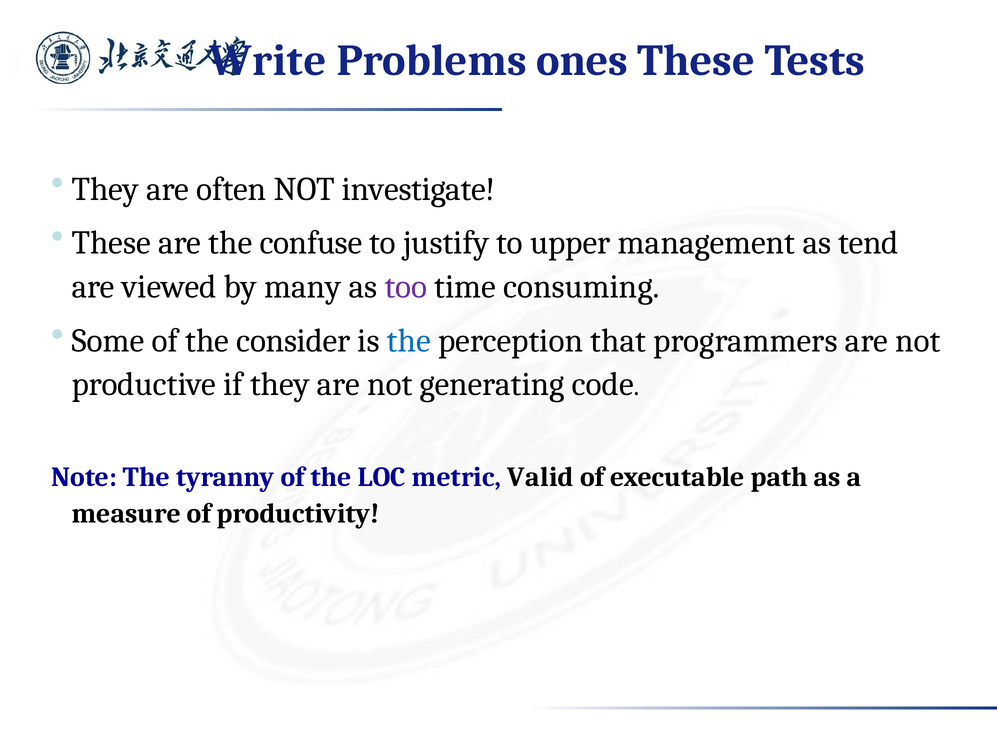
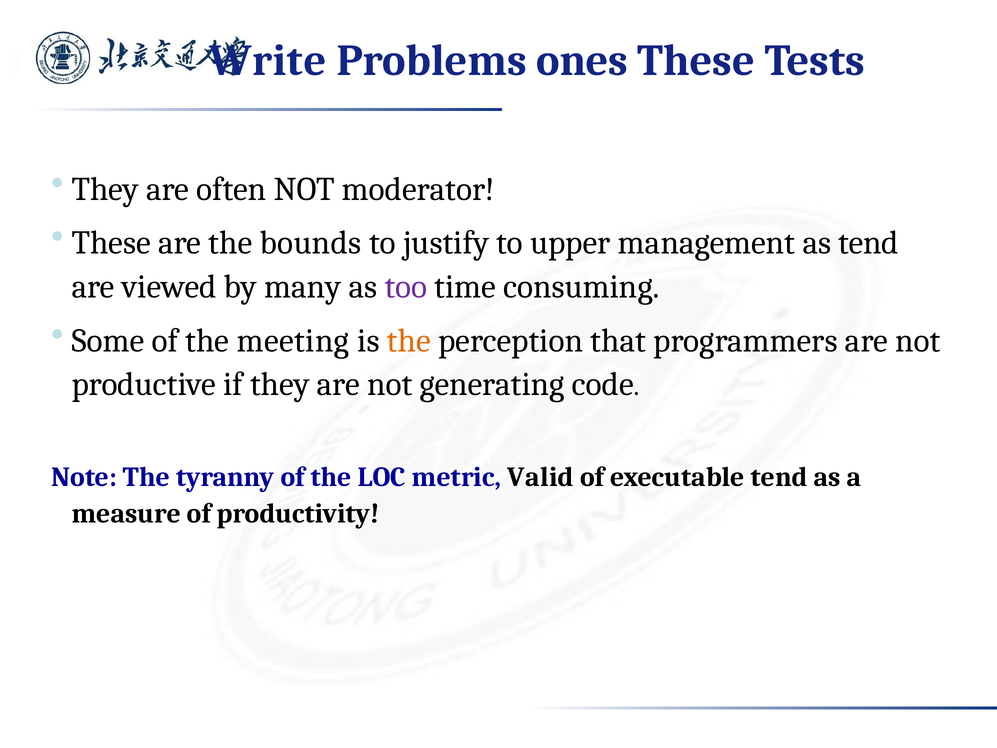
investigate: investigate -> moderator (418, 189)
confuse: confuse -> bounds (311, 243)
consider: consider -> meeting (293, 340)
the colour: blue -> orange (409, 340)
executable path: path -> tend (779, 477)
